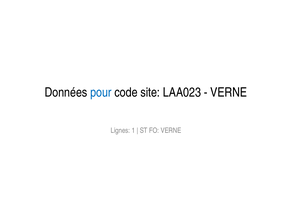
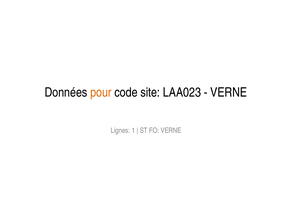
pour colour: blue -> orange (101, 92)
